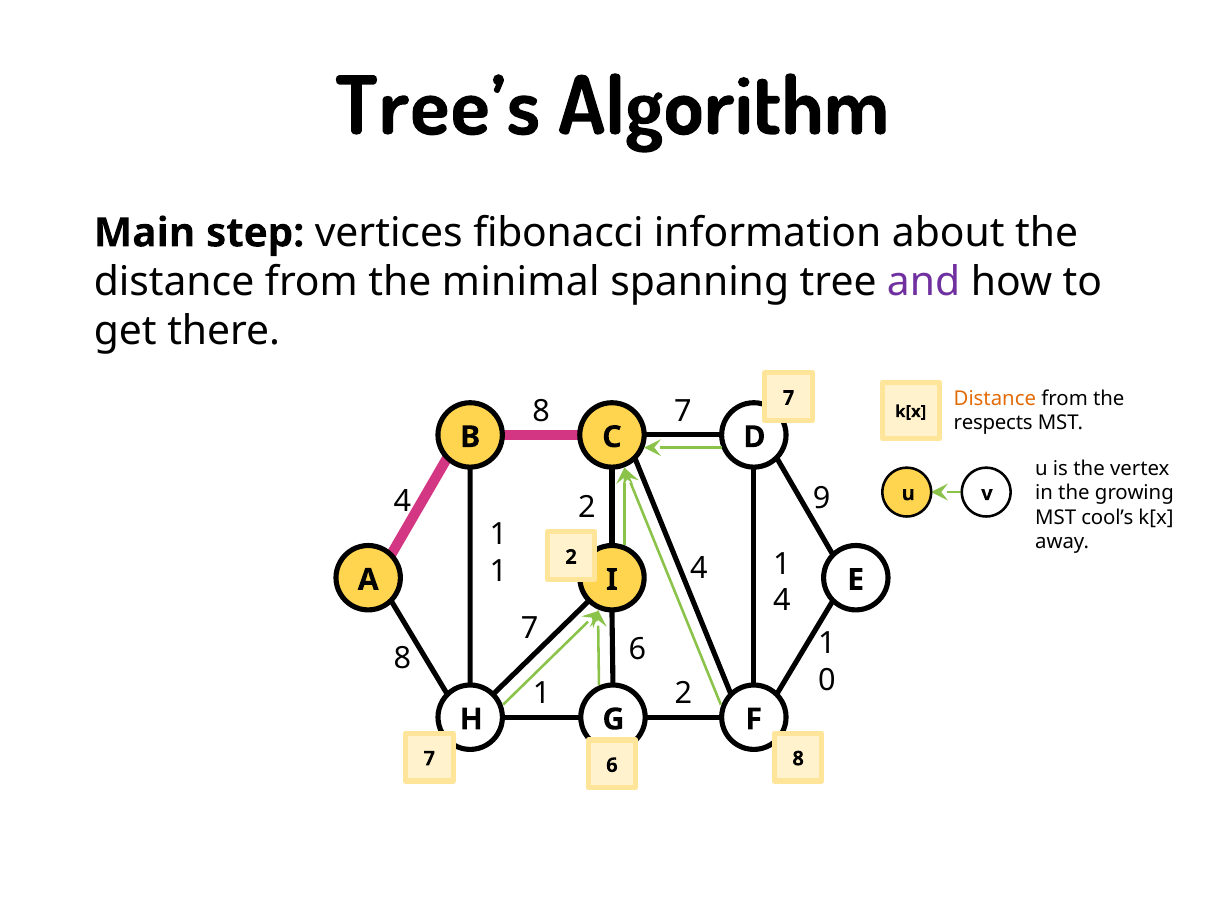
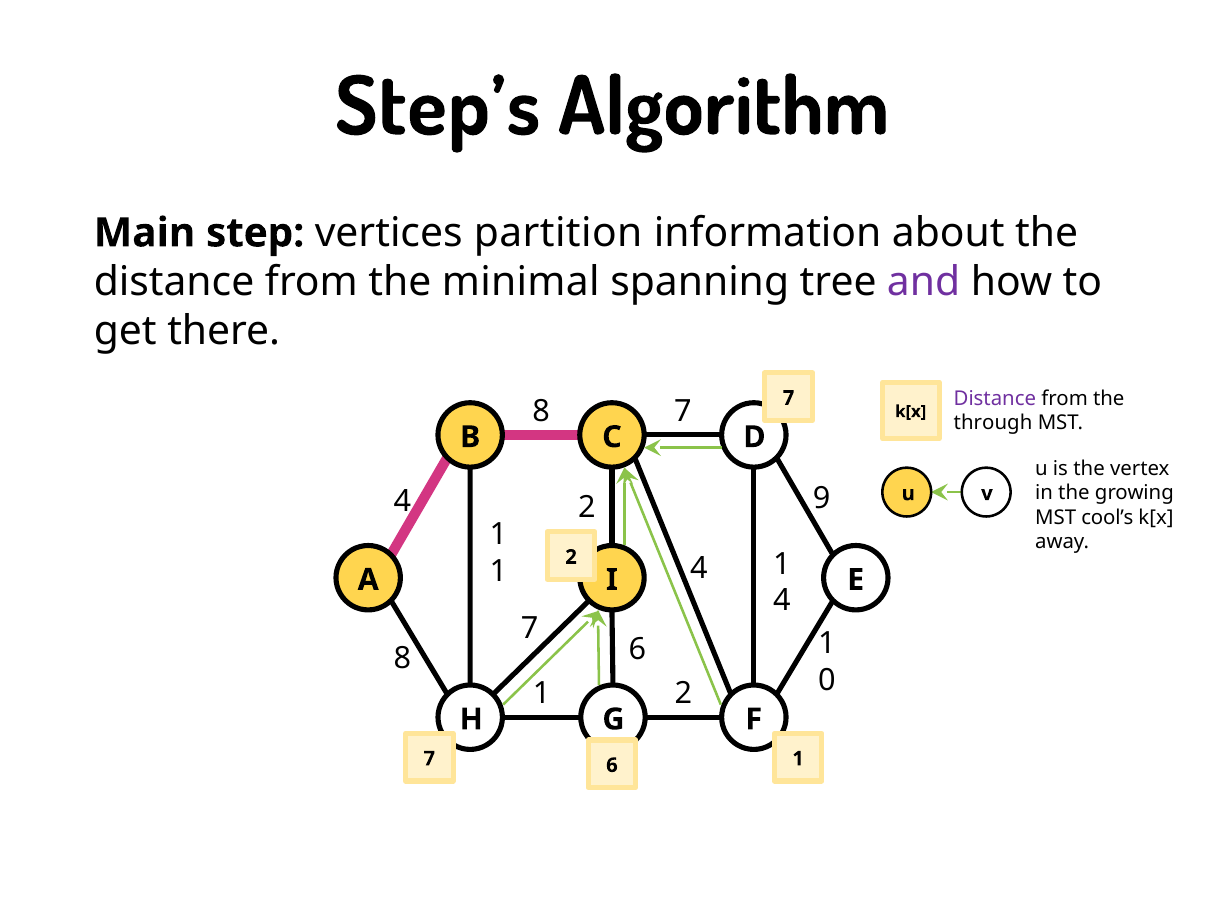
Tree’s: Tree’s -> Step’s (438, 108)
fibonacci: fibonacci -> partition (558, 233)
Distance colour: orange -> purple (995, 399)
respects: respects -> through (993, 423)
6 8: 8 -> 1 (798, 759)
